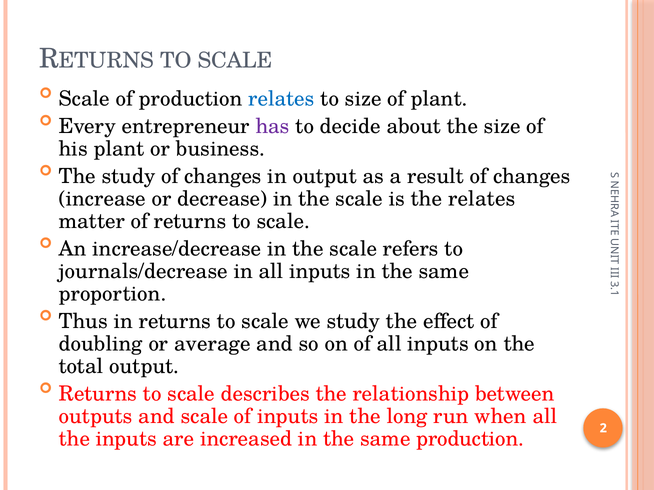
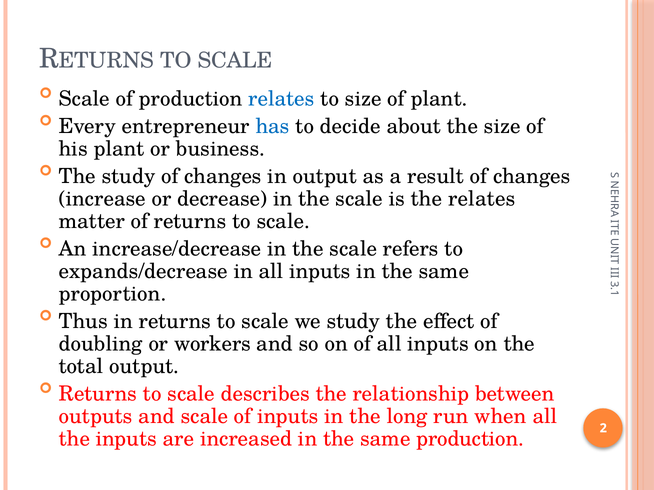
has colour: purple -> blue (273, 126)
journals/decrease: journals/decrease -> expands/decrease (143, 272)
average: average -> workers (212, 344)
